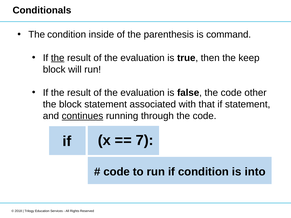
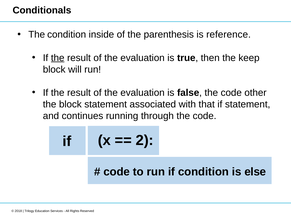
command: command -> reference (229, 35)
continues underline: present -> none (82, 116)
7: 7 -> 2 (145, 141)
into: into -> else (255, 172)
